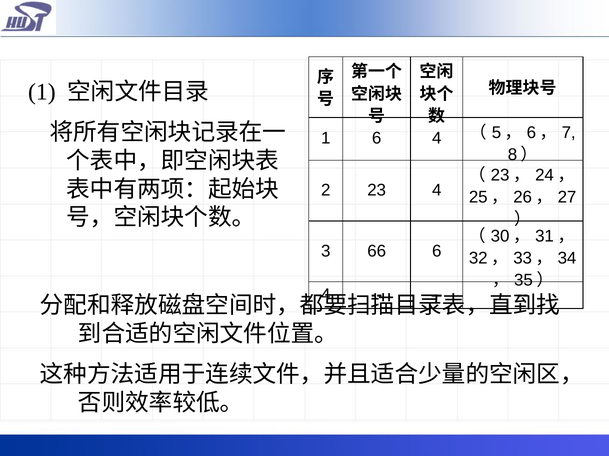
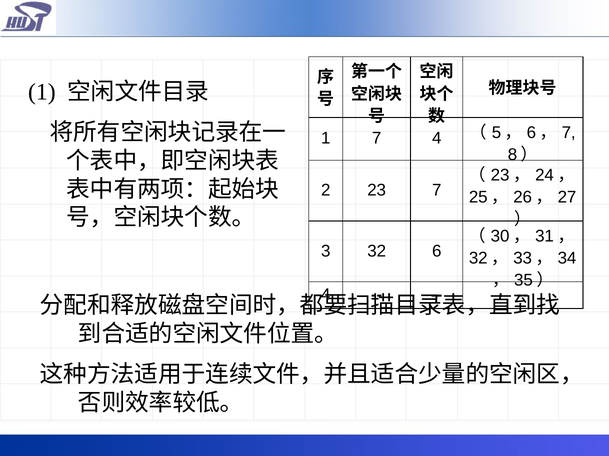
1 6: 6 -> 7 (377, 139)
23 4: 4 -> 7 (437, 190)
66: 66 -> 32 (377, 251)
